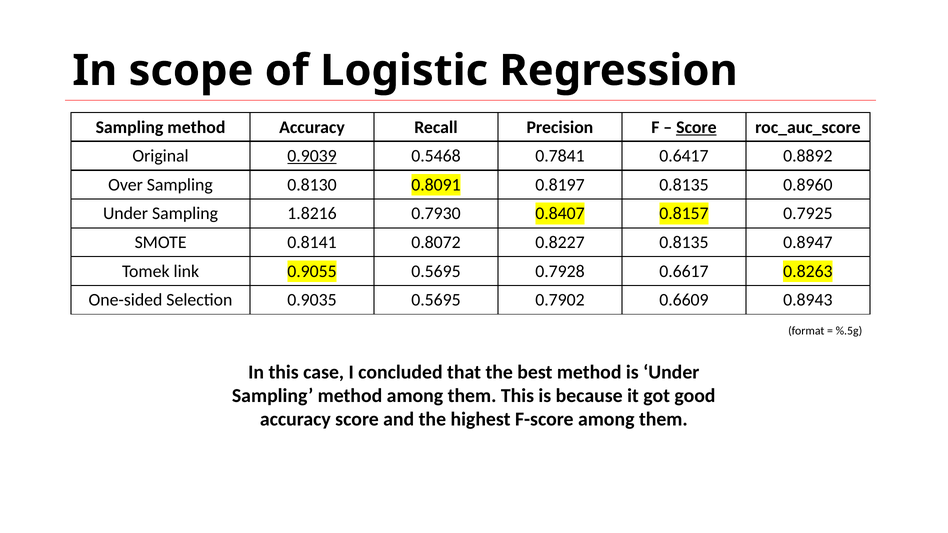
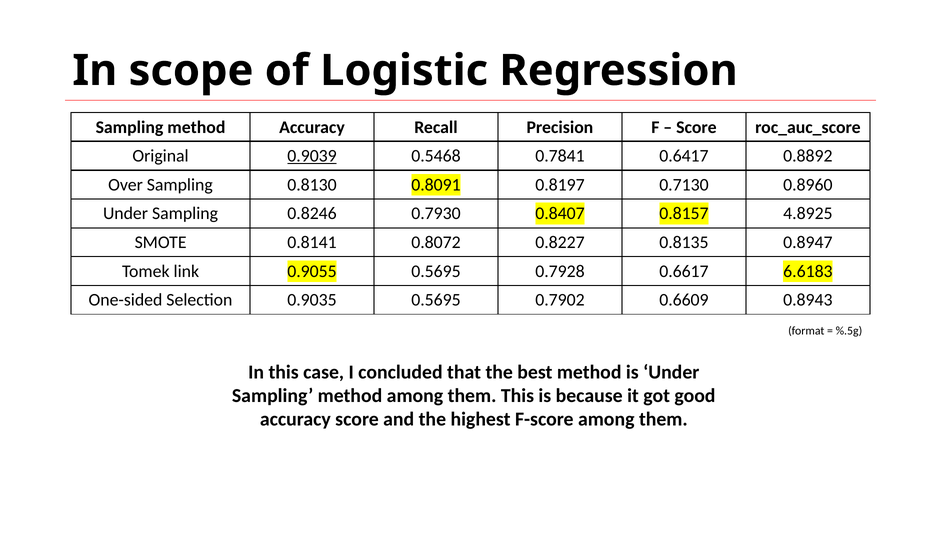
Score underline: present -> none (696, 127)
0.8197 0.8135: 0.8135 -> 0.7130 (684, 185)
1.8216: 1.8216 -> 0.8246 (312, 214)
0.7925: 0.7925 -> 4.8925 (808, 214)
0.8263: 0.8263 -> 6.6183 (808, 271)
